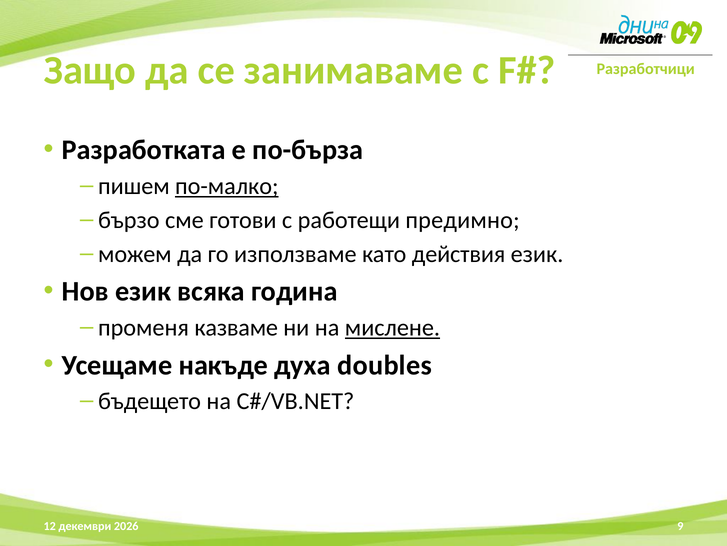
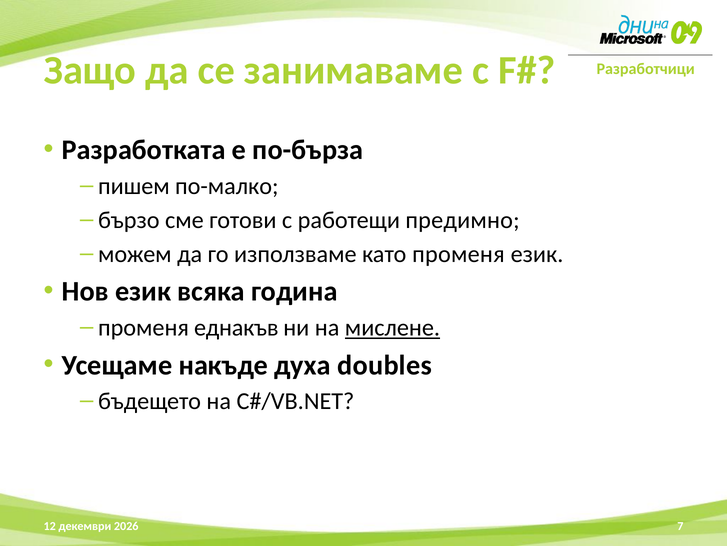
по-малко underline: present -> none (227, 186)
като действия: действия -> променя (458, 254)
казваме: казваме -> еднакъв (236, 327)
9: 9 -> 7 (680, 525)
